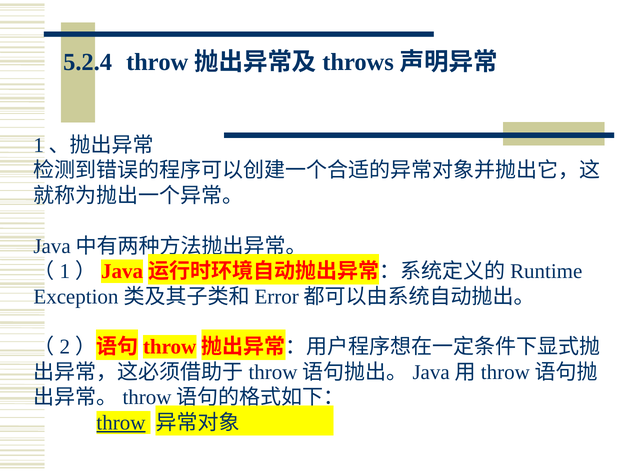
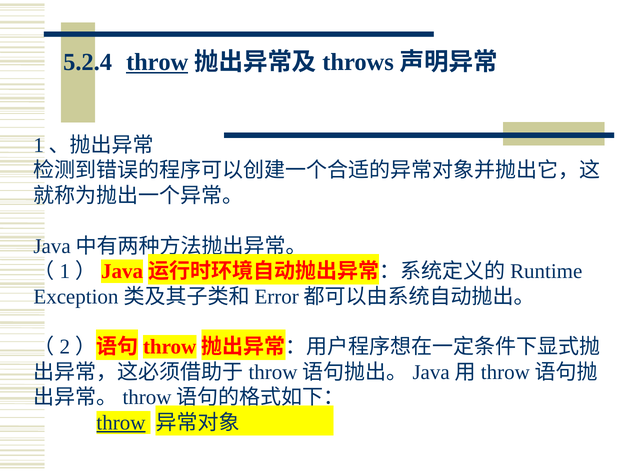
throw underline: none -> present (157, 62)
